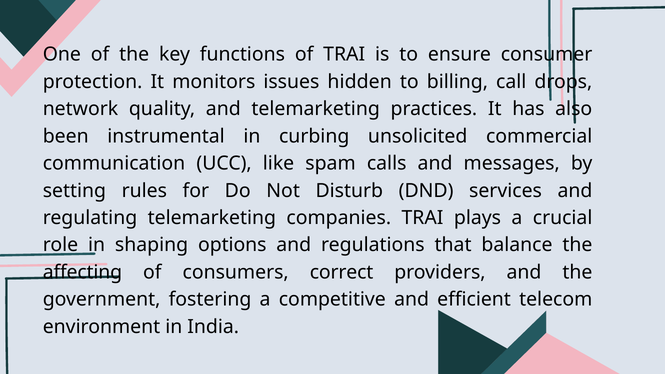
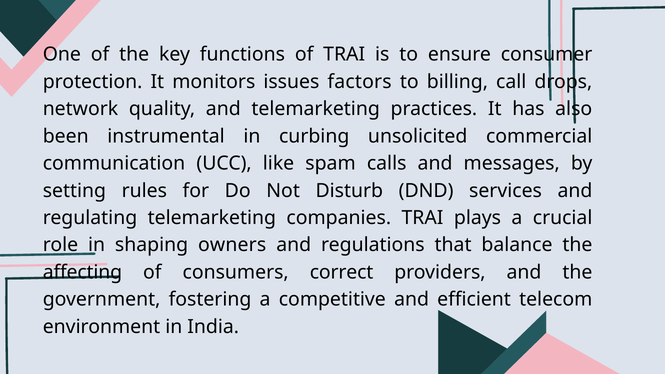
hidden: hidden -> factors (360, 82)
options: options -> owners (232, 245)
